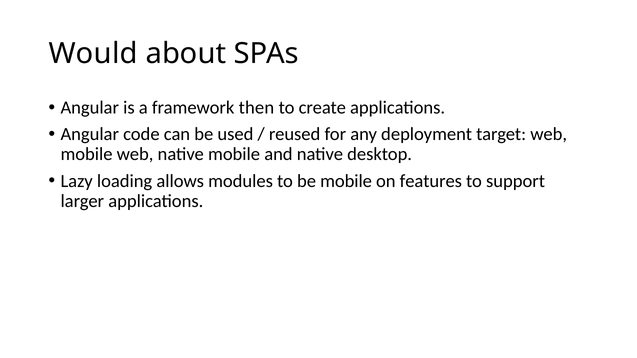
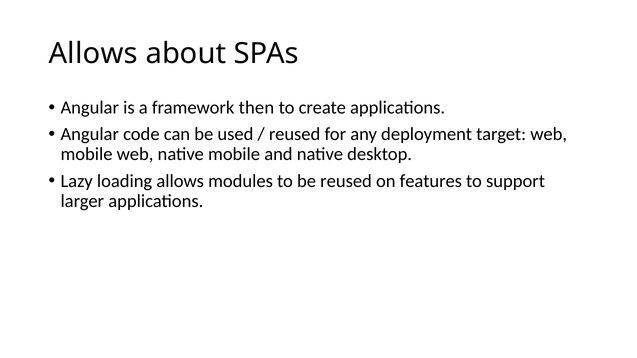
Would: Would -> Allows (93, 54)
be mobile: mobile -> reused (346, 181)
